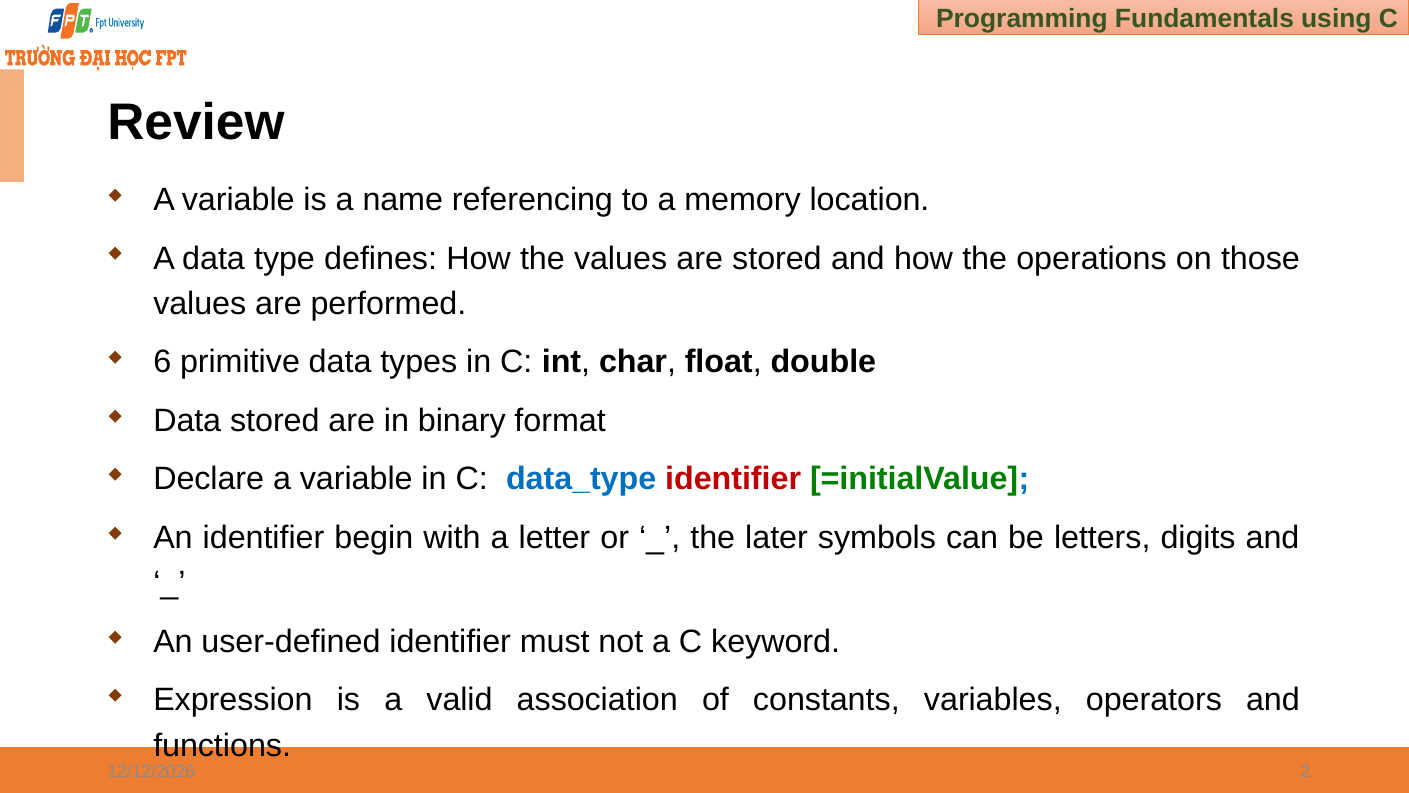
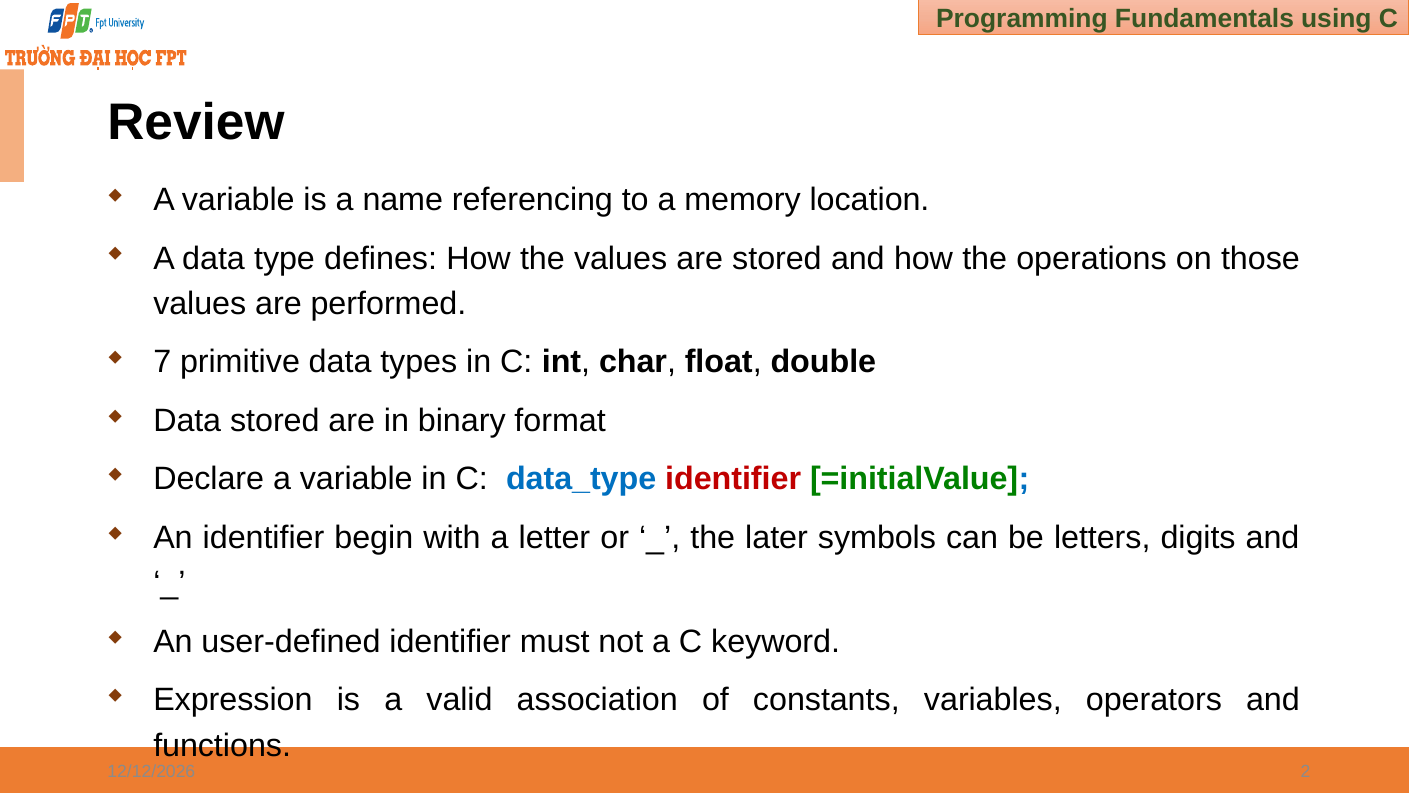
6: 6 -> 7 (162, 362)
